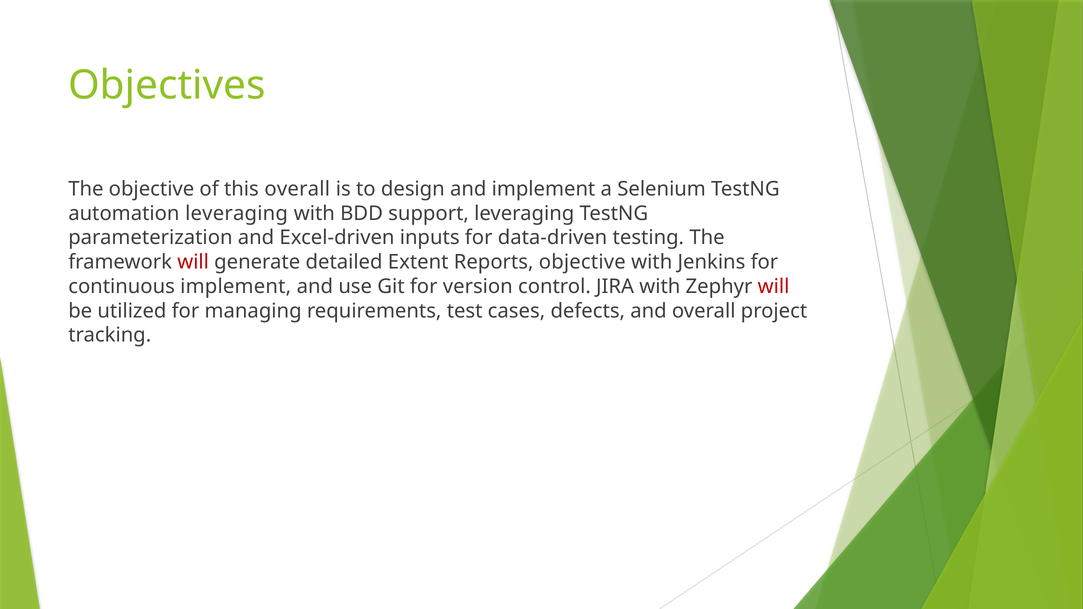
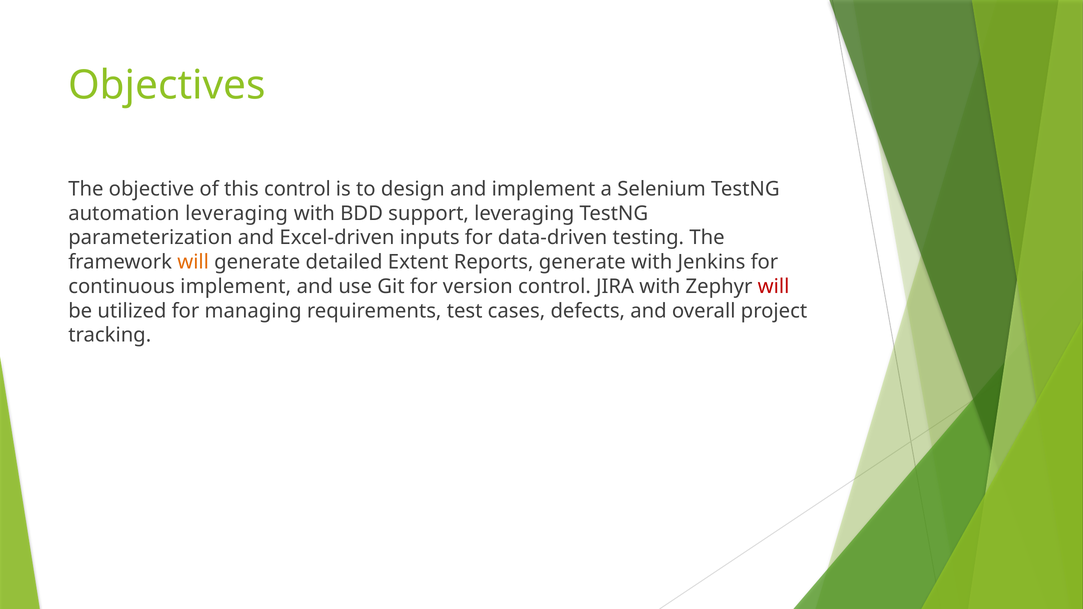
this overall: overall -> control (297, 189)
will colour: red -> orange (193, 262)
Reports objective: objective -> generate (582, 262)
